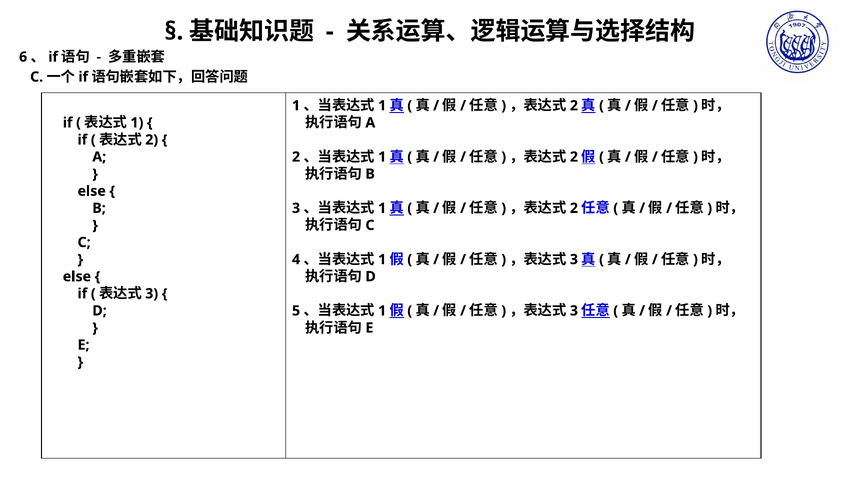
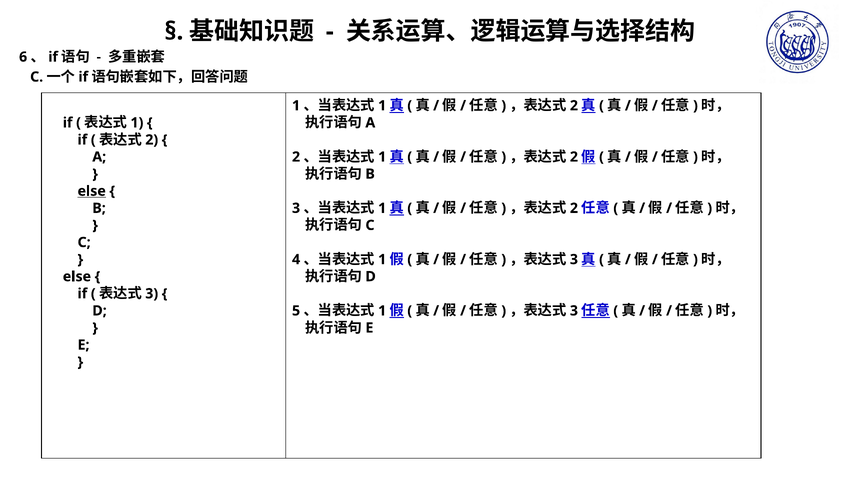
else underline: none -> present (92, 191)
